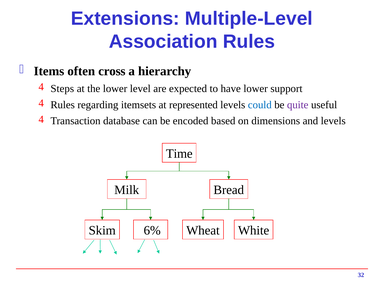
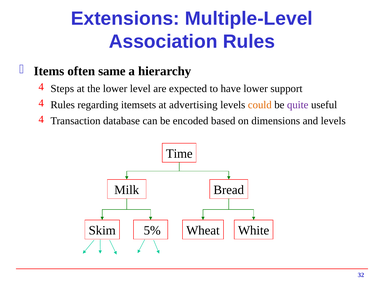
cross: cross -> same (112, 71)
represented: represented -> advertising (193, 105)
could colour: blue -> orange (260, 105)
6%: 6% -> 5% (152, 230)
